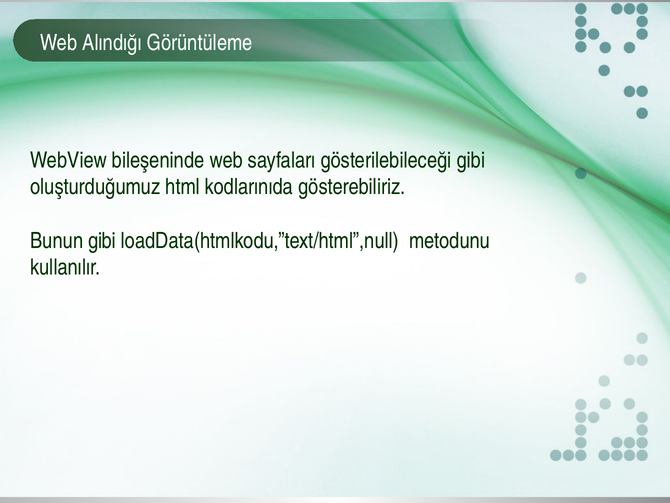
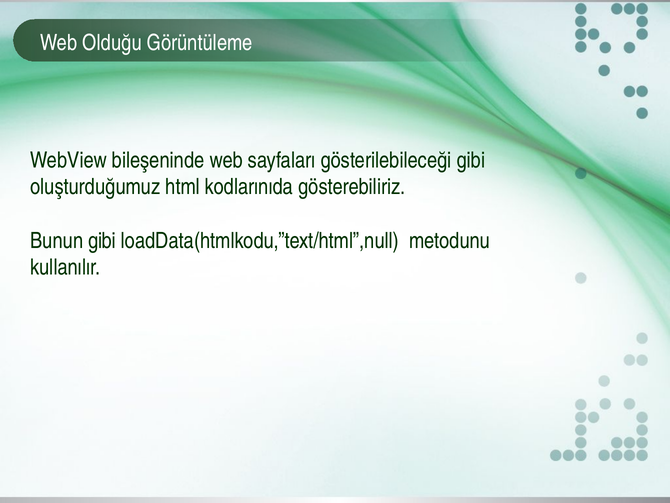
Alındığı: Alındığı -> Olduğu (112, 43)
